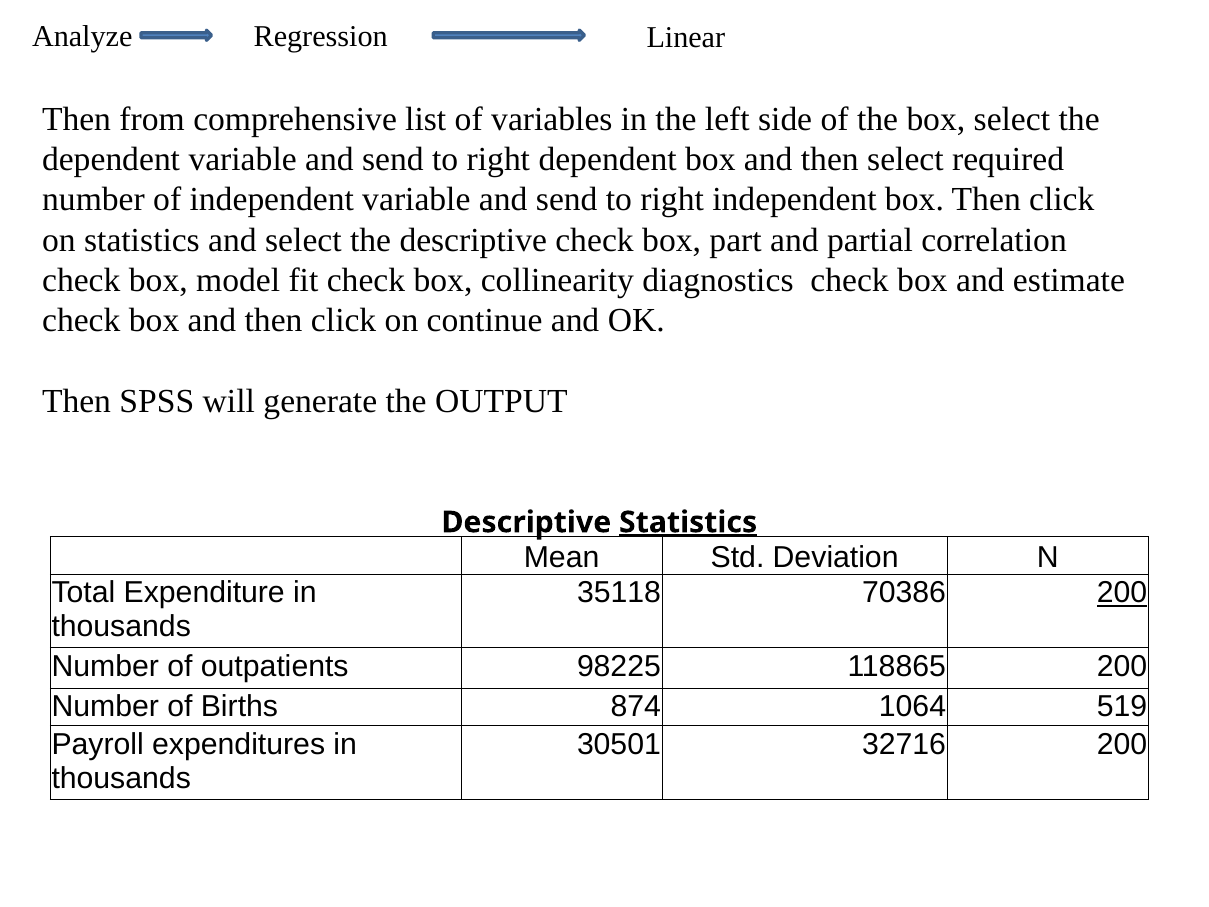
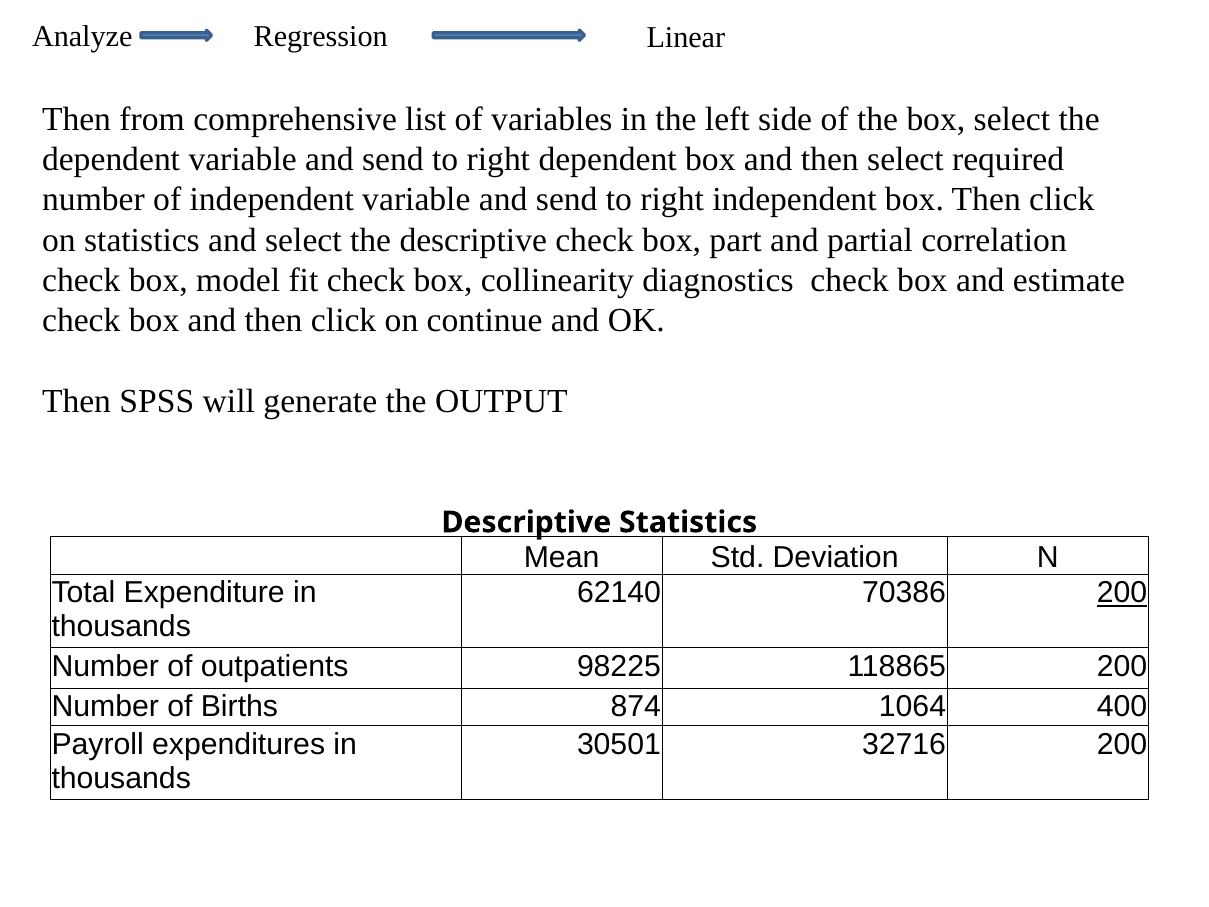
Statistics underline: present -> none (688, 522)
35118: 35118 -> 62140 (619, 593)
519: 519 -> 400 (1122, 707)
